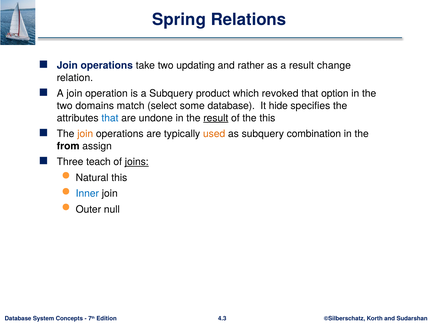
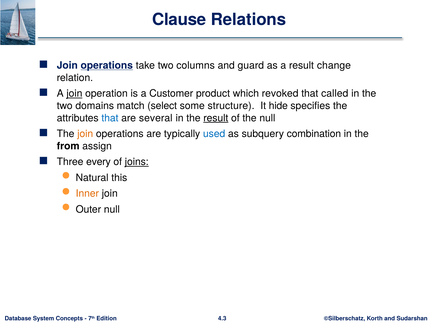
Spring: Spring -> Clause (179, 20)
operations underline: none -> present (107, 65)
updating: updating -> columns (196, 65)
rather: rather -> guard (251, 65)
join underline: none -> present (74, 94)
a Subquery: Subquery -> Customer (171, 94)
option: option -> called (335, 94)
some database: database -> structure (231, 106)
undone: undone -> several (156, 118)
the this: this -> null (267, 118)
used colour: orange -> blue (214, 134)
teach: teach -> every (98, 162)
Inner colour: blue -> orange (87, 194)
